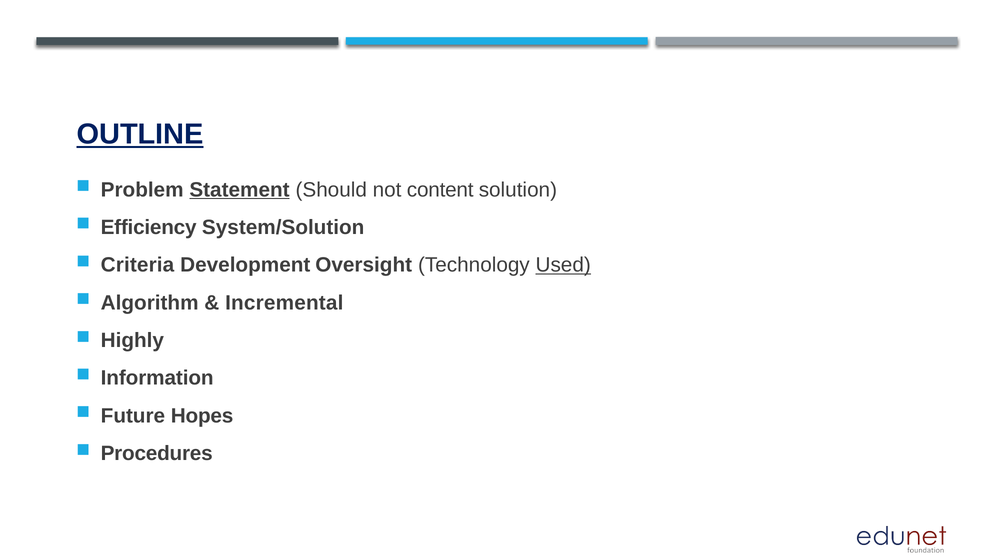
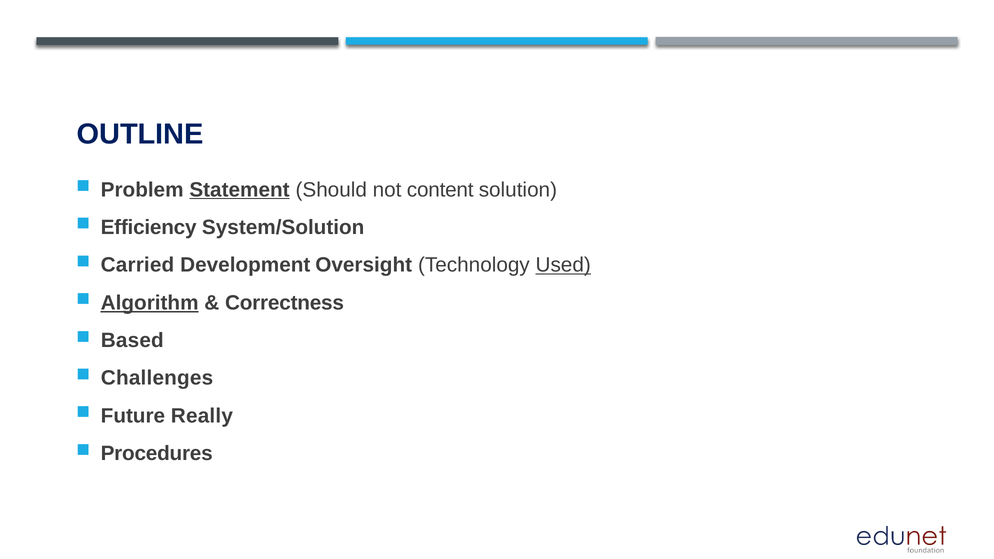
OUTLINE underline: present -> none (140, 134)
Criteria: Criteria -> Carried (137, 265)
Algorithm underline: none -> present (150, 303)
Incremental: Incremental -> Correctness (284, 303)
Highly: Highly -> Based (132, 340)
Information: Information -> Challenges (157, 378)
Hopes: Hopes -> Really (202, 416)
